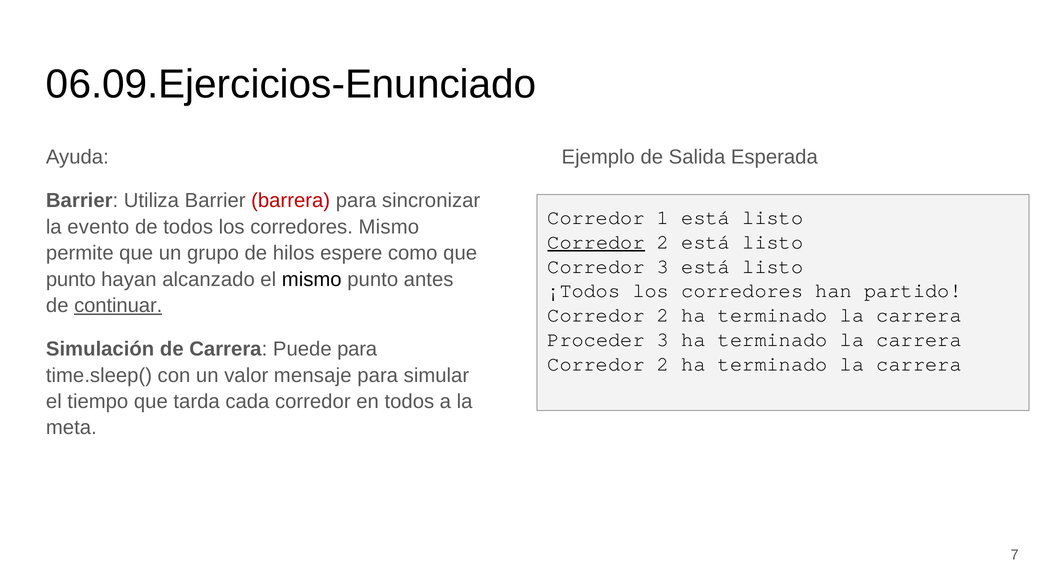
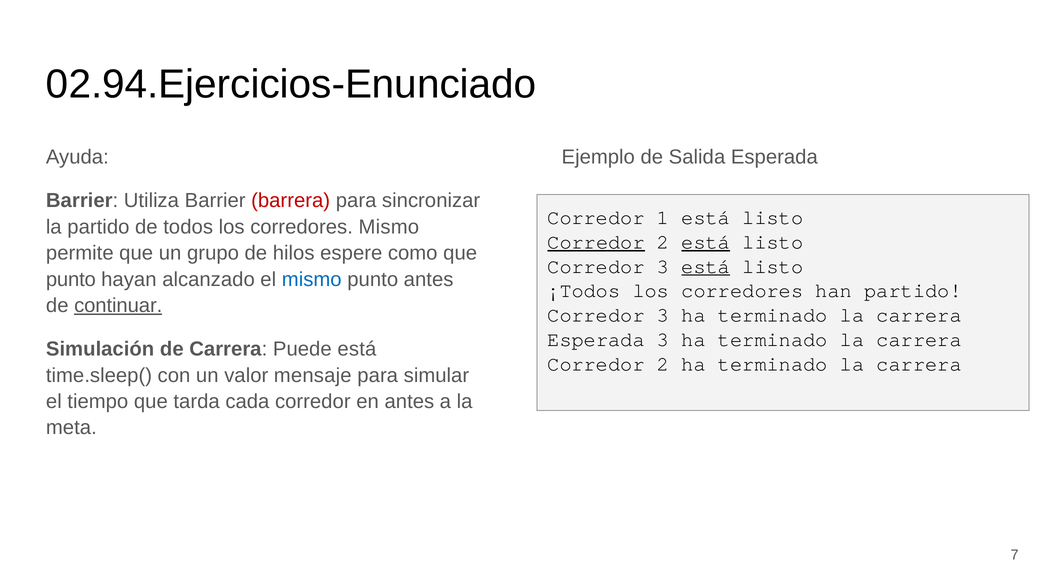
06.09.Ejercicios-Enunciado: 06.09.Ejercicios-Enunciado -> 02.94.Ejercicios-Enunciado (291, 84)
la evento: evento -> partido (98, 227)
está underline: none -> present (706, 242)
está underline: none -> present (706, 266)
mismo colour: black -> blue (312, 279)
2: 2 -> 3 (663, 315)
Proceder: Proceder -> Esperada (596, 339)
Puede para: para -> está (357, 349)
en todos: todos -> antes (409, 401)
